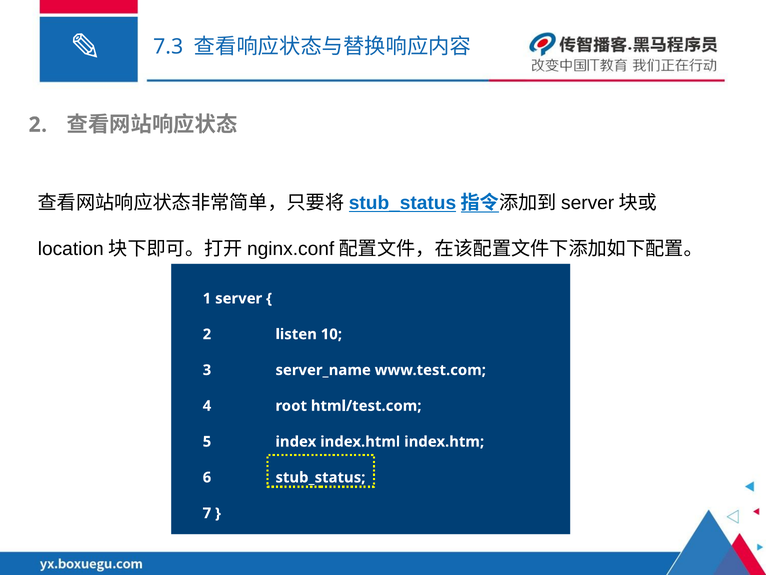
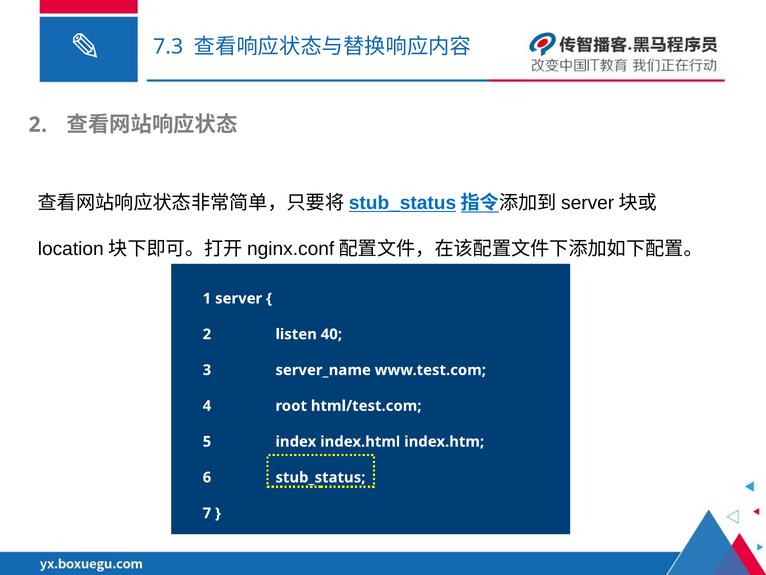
10: 10 -> 40 (331, 334)
